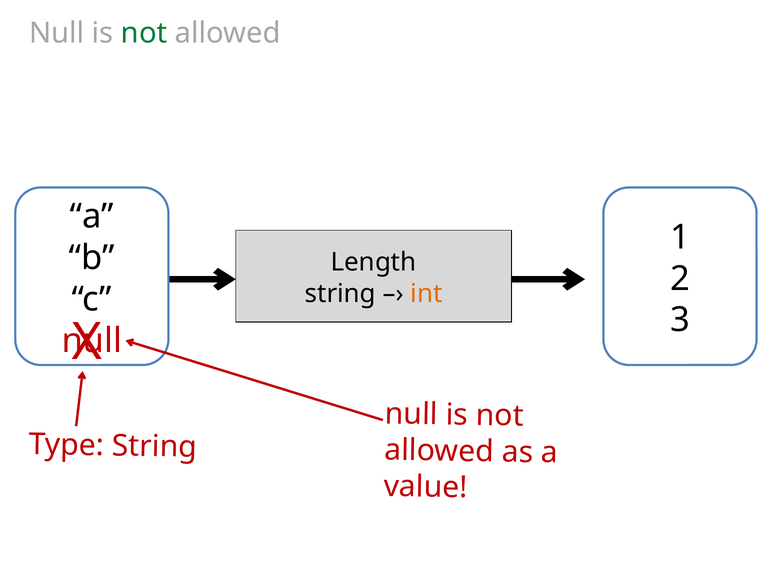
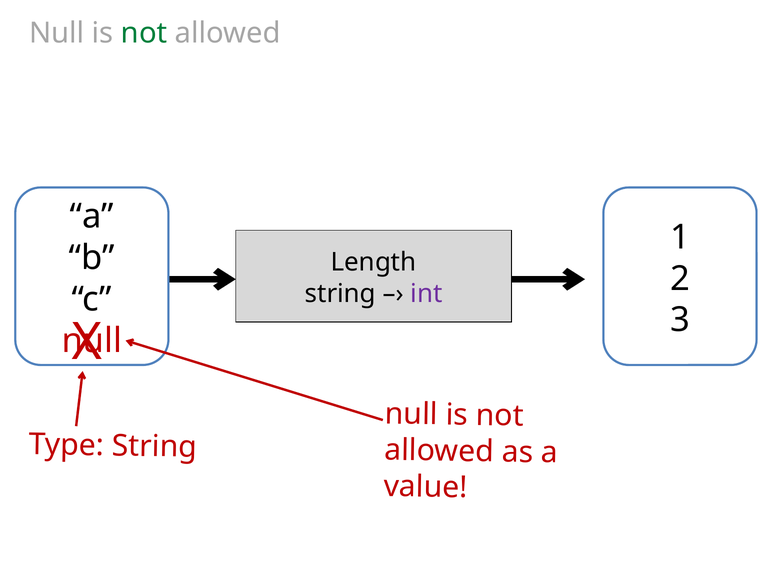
int colour: orange -> purple (426, 294)
